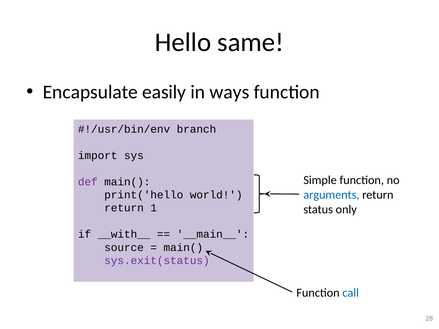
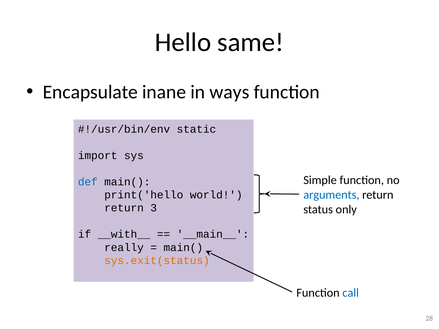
easily: easily -> inane (164, 92)
branch: branch -> static (196, 129)
def colour: purple -> blue (88, 182)
1: 1 -> 3 (154, 208)
source: source -> really (124, 248)
sys.exit(status colour: purple -> orange (157, 261)
